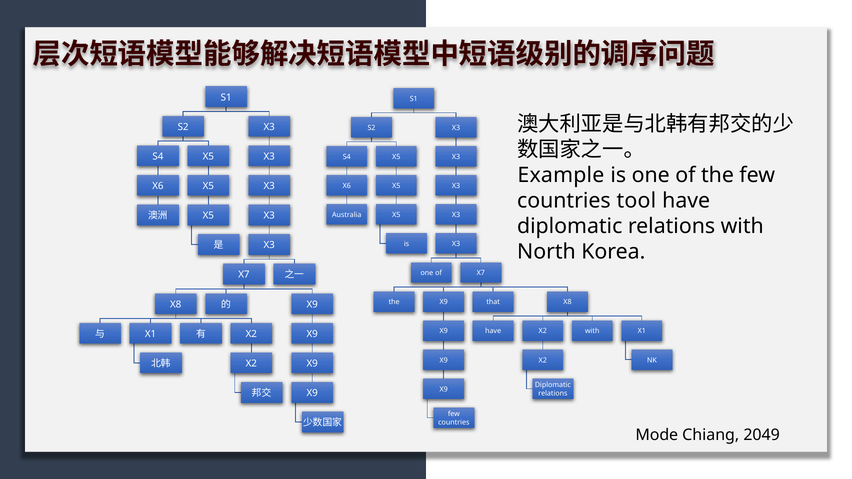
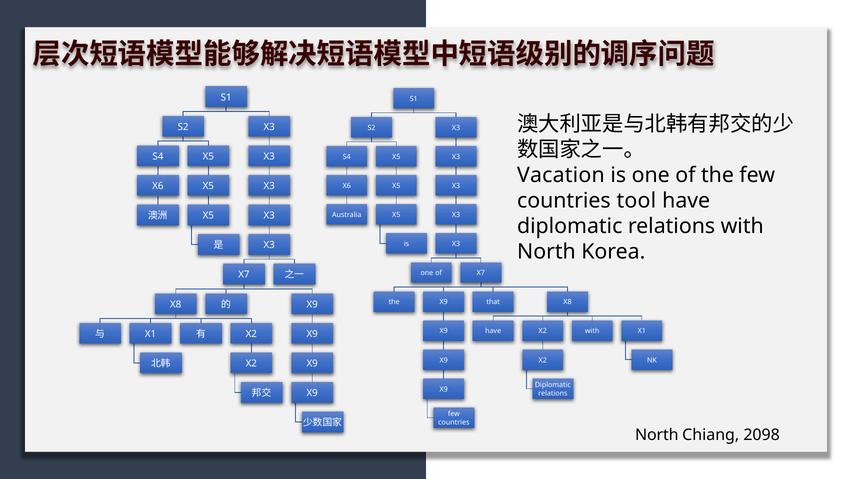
Example: Example -> Vacation (561, 175)
Mode: Mode -> North (657, 435)
2049: 2049 -> 2098 (762, 435)
